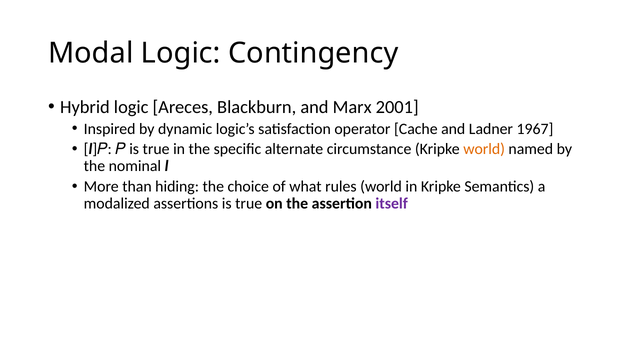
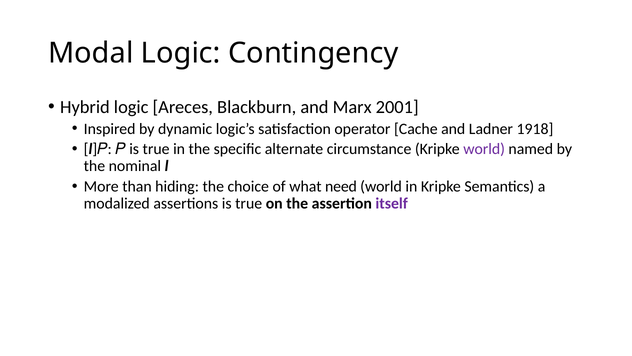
1967: 1967 -> 1918 (535, 129)
world colour: orange -> purple (484, 149)
rules: rules -> need (341, 186)
